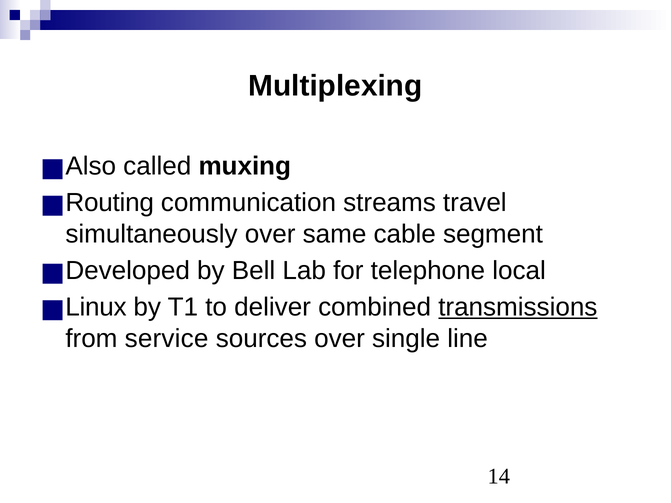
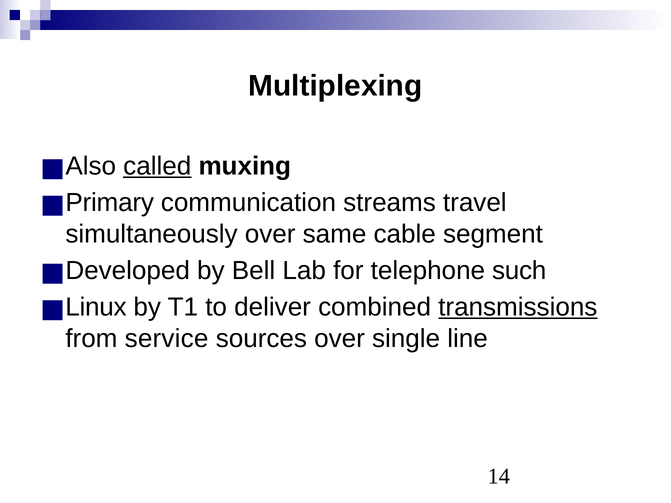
called underline: none -> present (157, 166)
Routing: Routing -> Primary (110, 203)
local: local -> such (519, 271)
